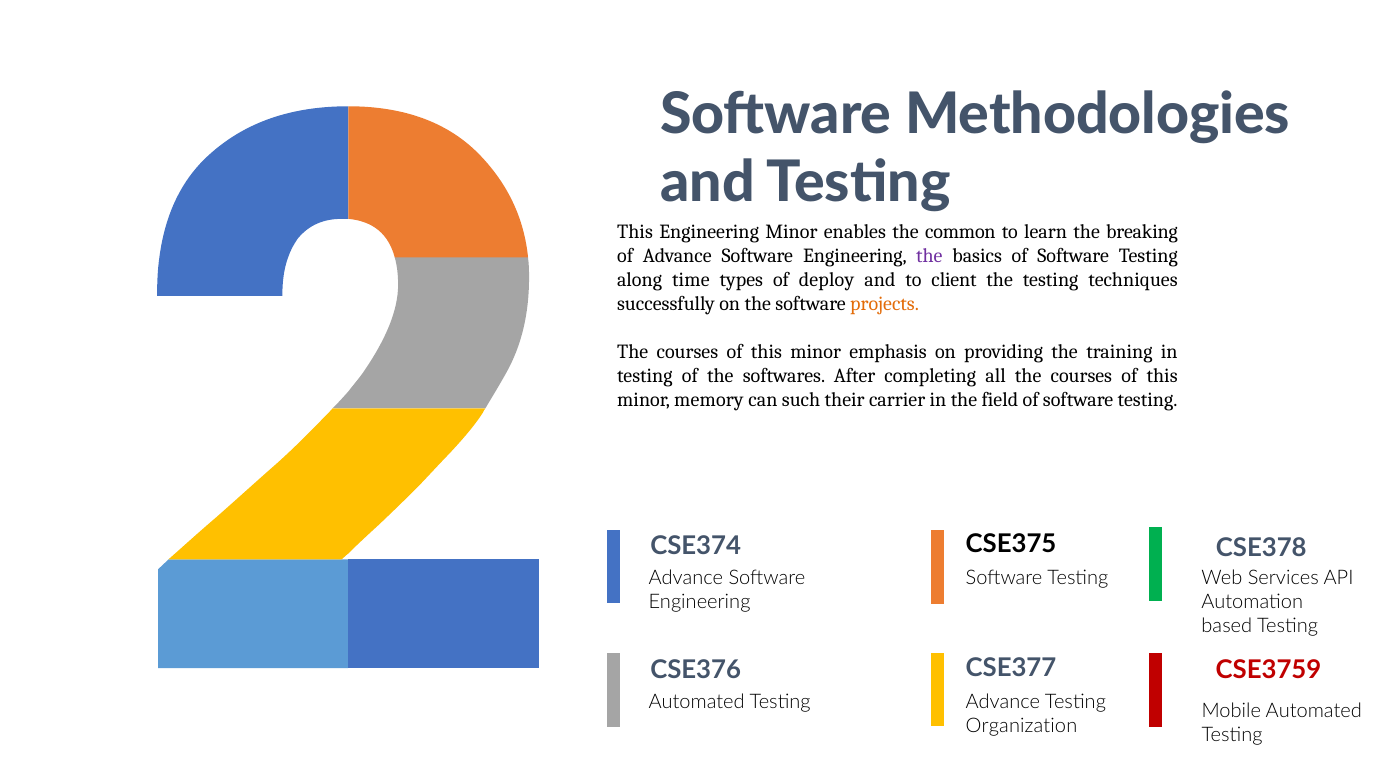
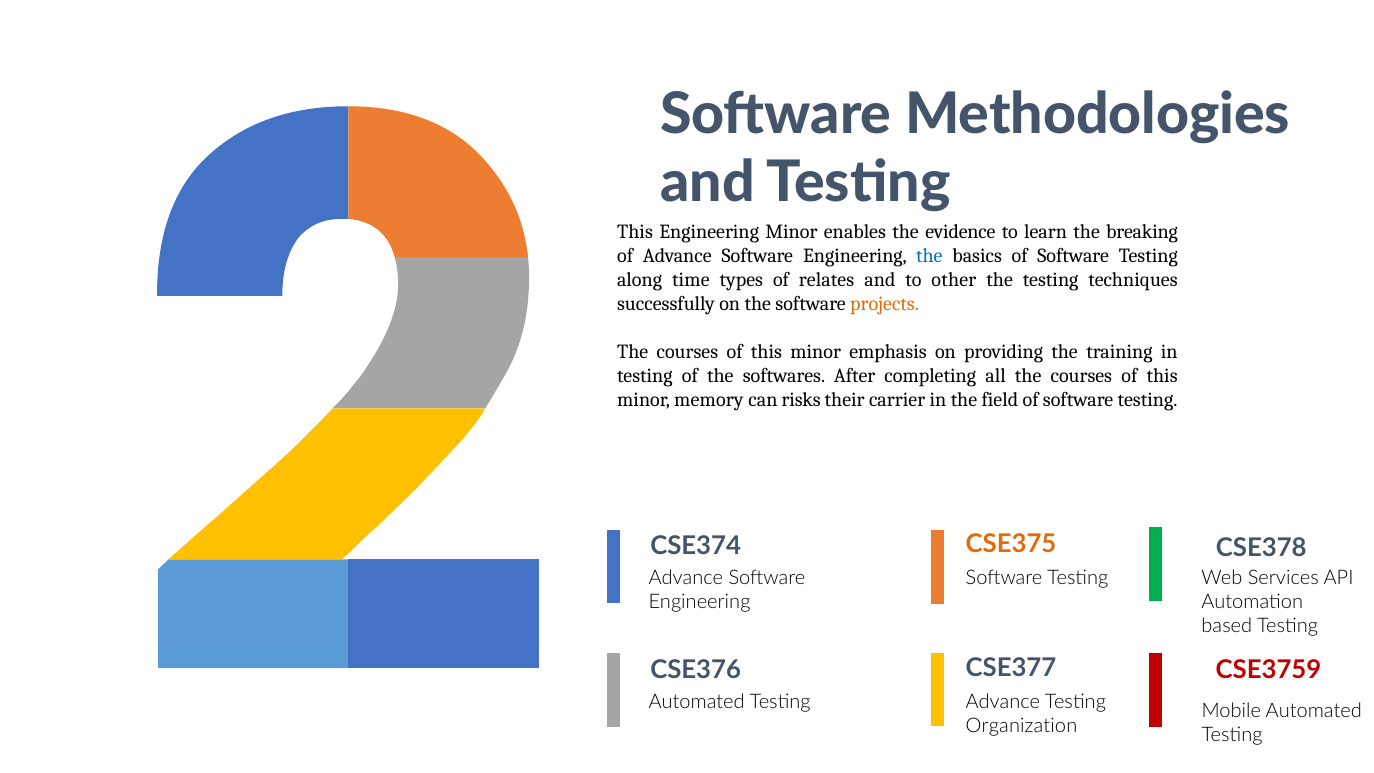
common: common -> evidence (960, 232)
the colour: purple -> blue (929, 256)
deploy: deploy -> relates (827, 280)
client: client -> other (954, 280)
such: such -> risks (801, 400)
CSE375 colour: black -> orange (1011, 544)
